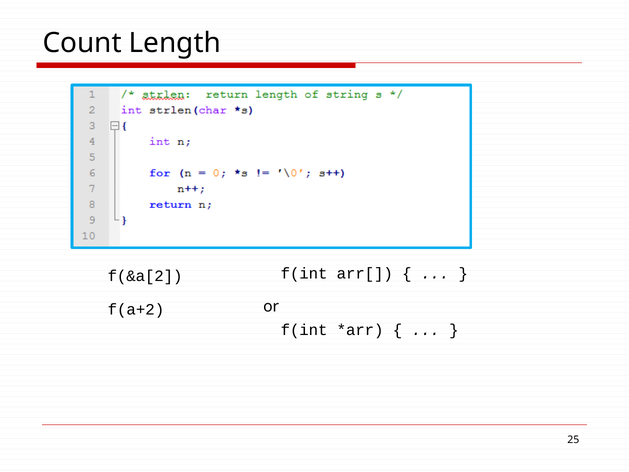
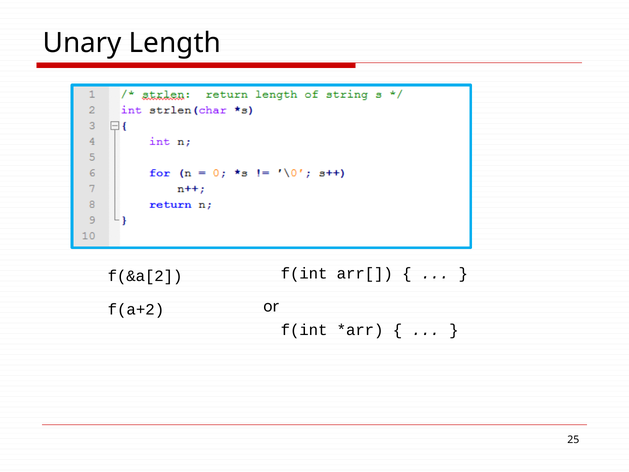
Count: Count -> Unary (82, 43)
